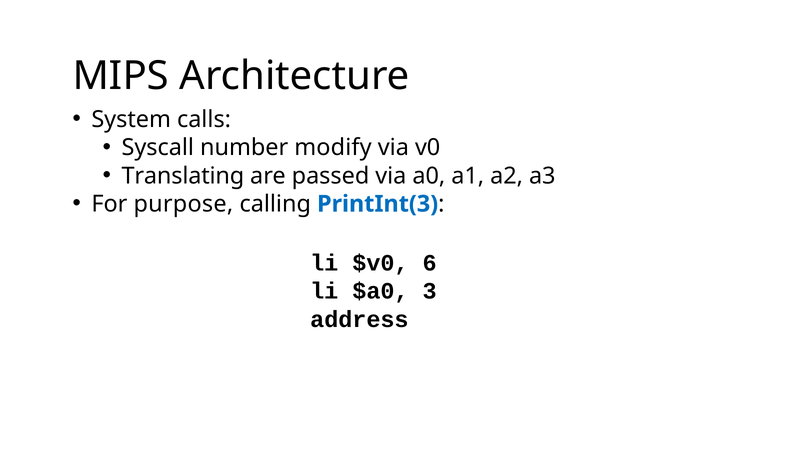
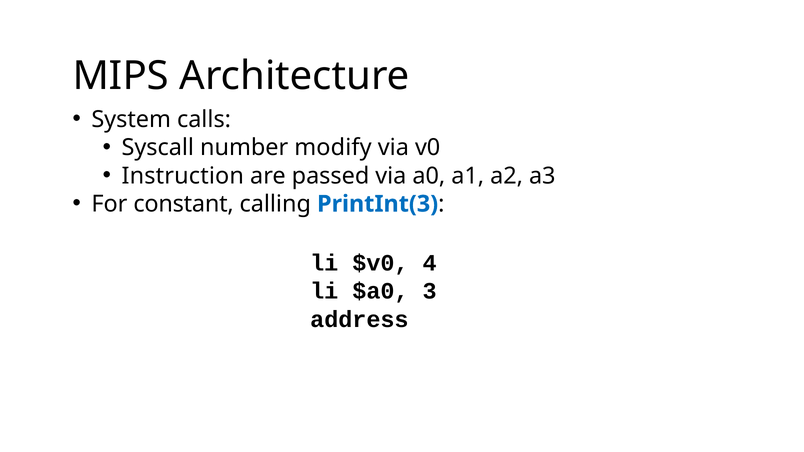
Translating: Translating -> Instruction (183, 176)
purpose: purpose -> constant (184, 204)
6: 6 -> 4 (430, 263)
